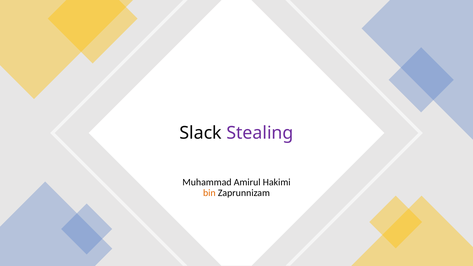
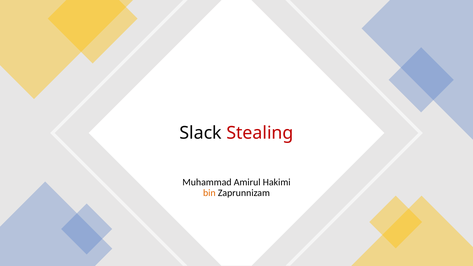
Stealing colour: purple -> red (260, 133)
